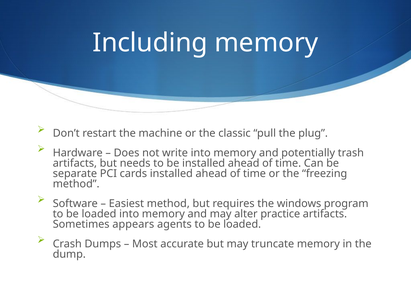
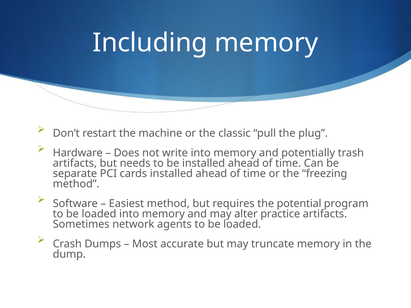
windows: windows -> potential (299, 204)
appears: appears -> network (133, 224)
